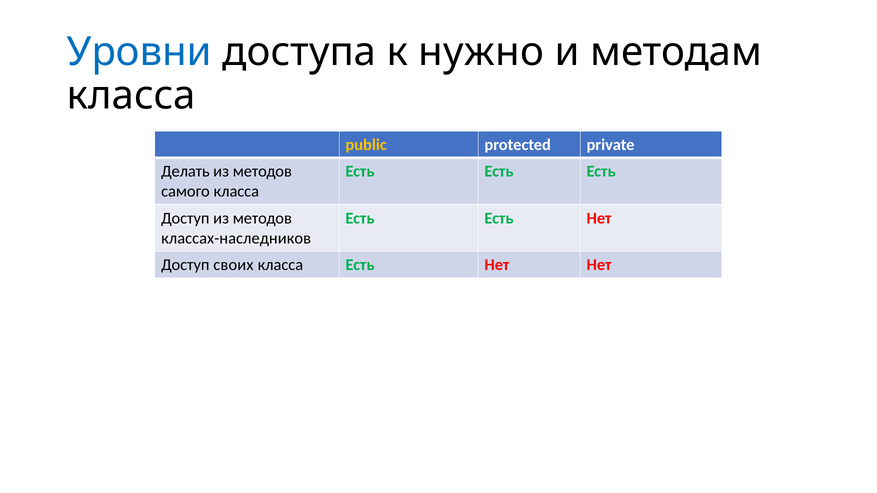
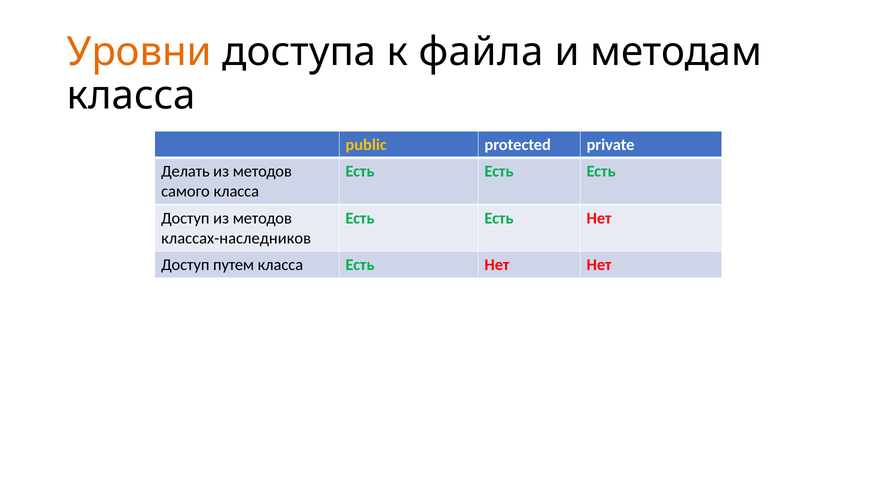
Уровни colour: blue -> orange (139, 52)
нужно: нужно -> файла (481, 52)
своих: своих -> путем (234, 265)
